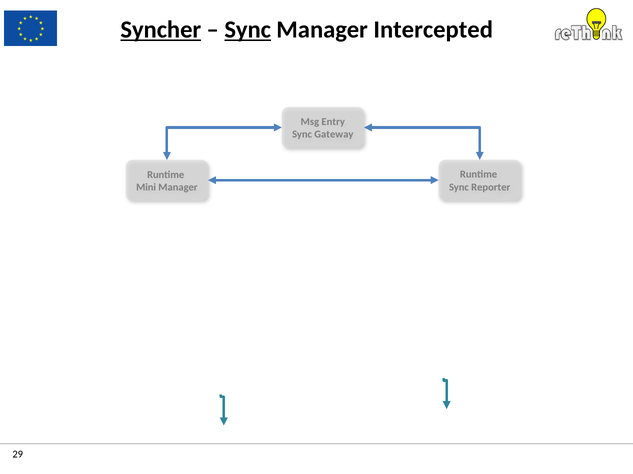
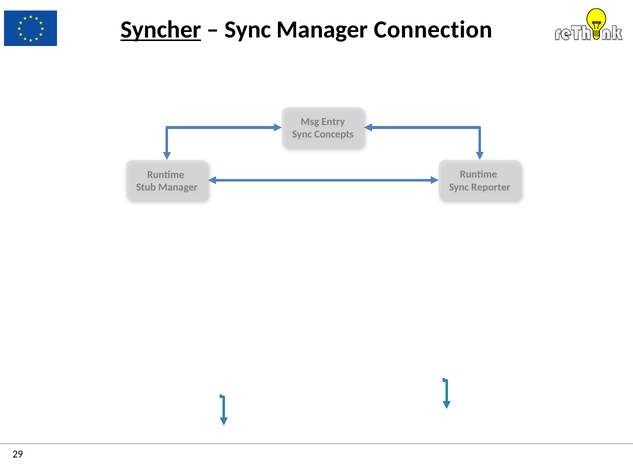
Sync underline: present -> none (248, 30)
Intercepted: Intercepted -> Connection (433, 30)
Gateway: Gateway -> Concepts (334, 135)
Mini: Mini -> Stub (146, 188)
